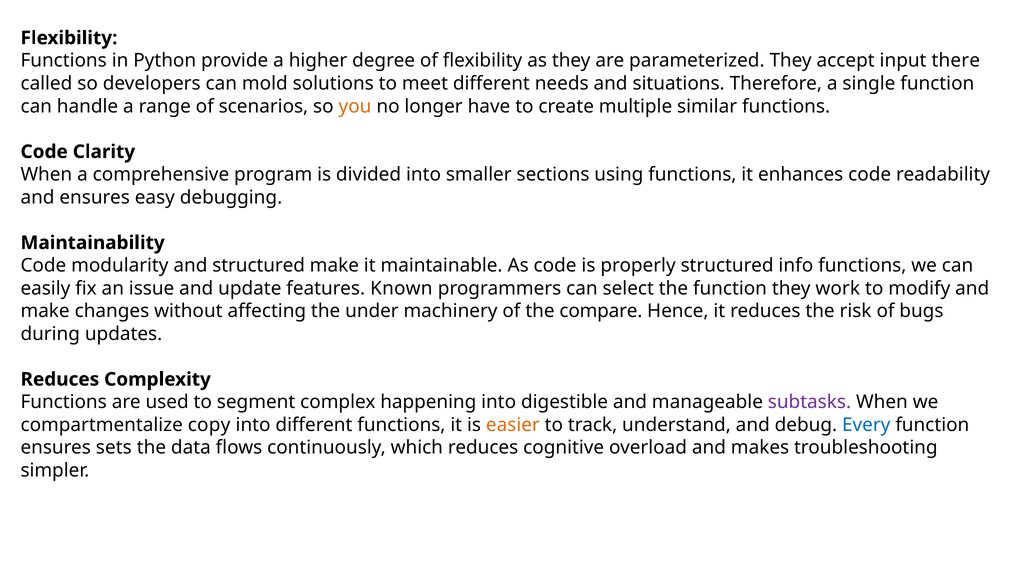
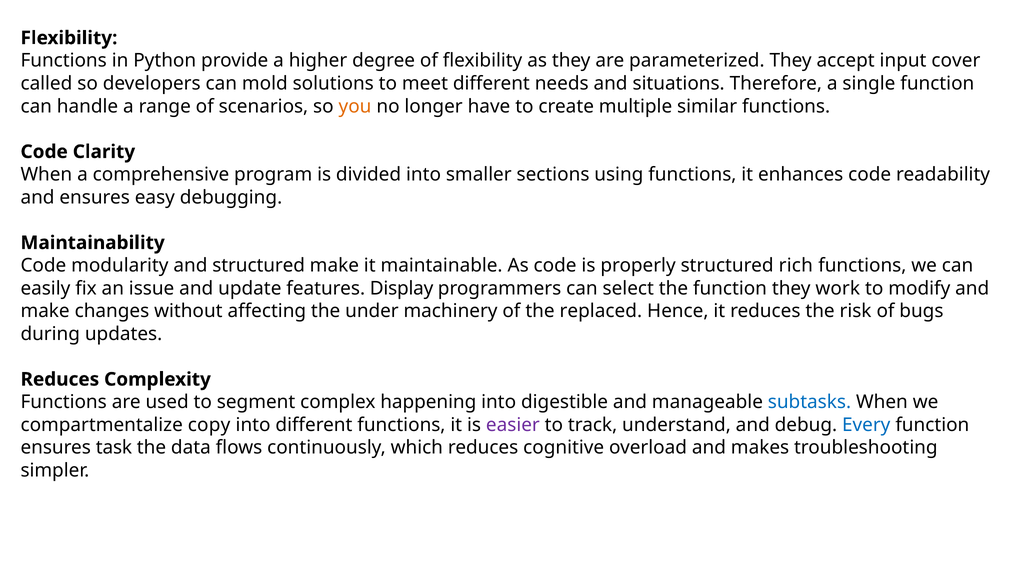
there: there -> cover (956, 61)
info: info -> rich (796, 266)
Known: Known -> Display (402, 288)
compare: compare -> replaced (601, 311)
subtasks colour: purple -> blue (809, 402)
easier colour: orange -> purple (513, 425)
sets: sets -> task (114, 448)
